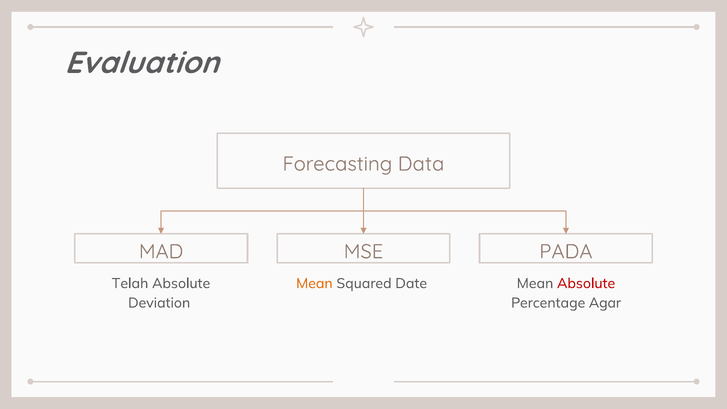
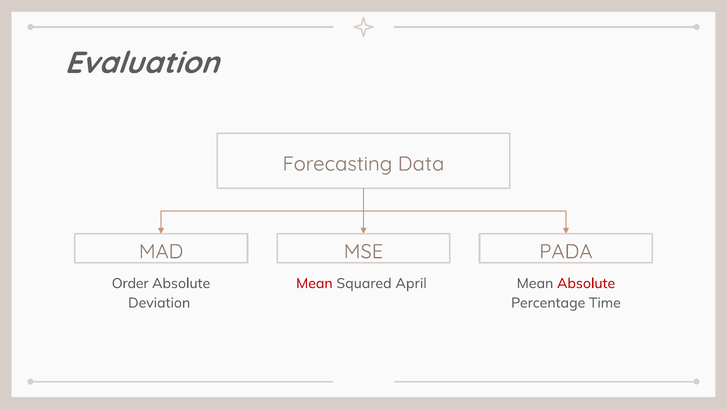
Telah: Telah -> Order (130, 283)
Mean colour: orange -> red (314, 283)
Date: Date -> April (411, 283)
Agar: Agar -> Time (605, 303)
